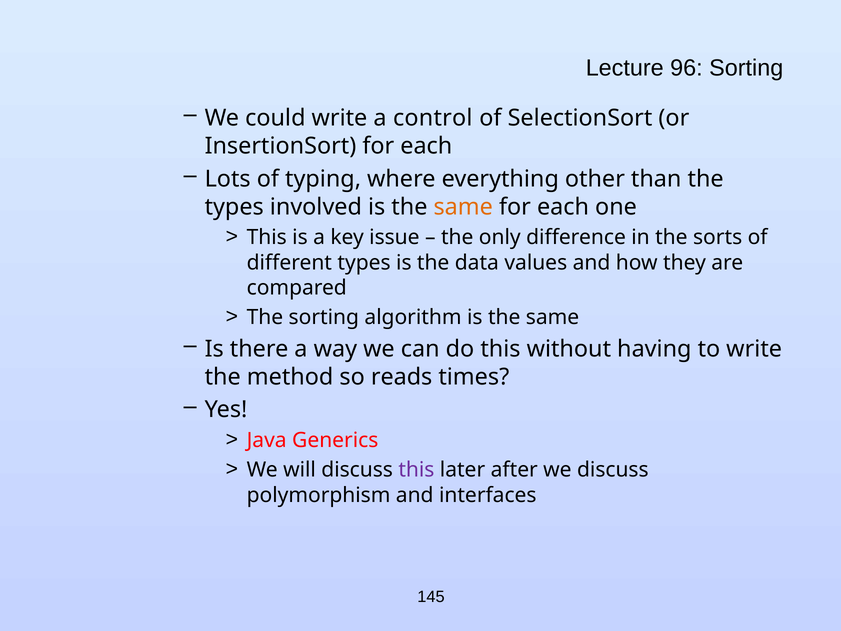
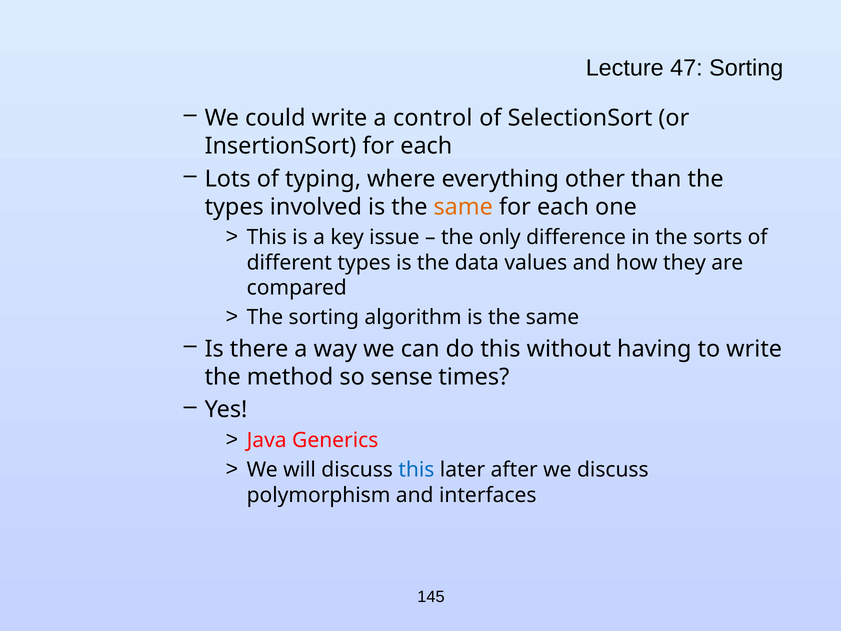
96: 96 -> 47 (686, 68)
reads: reads -> sense (402, 377)
this colour: purple -> blue (416, 470)
